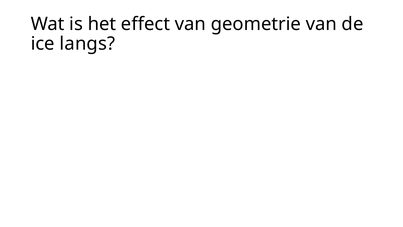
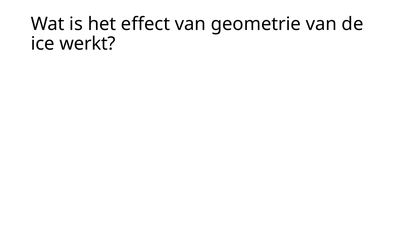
langs: langs -> werkt (88, 44)
